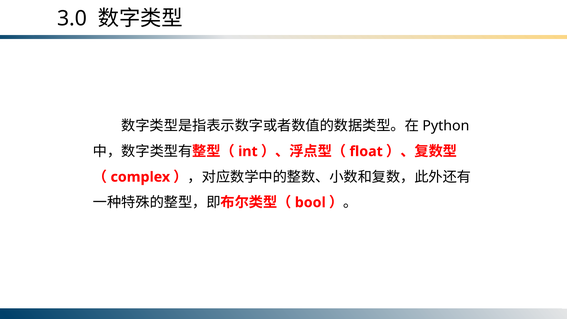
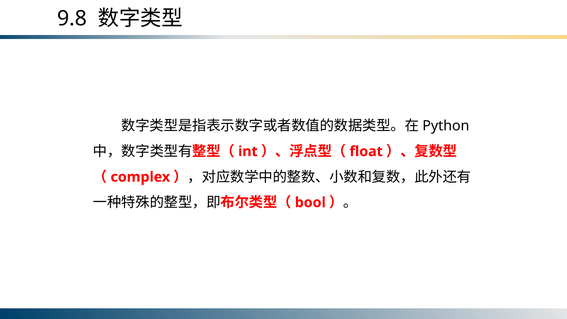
3.0: 3.0 -> 9.8 (72, 18)
